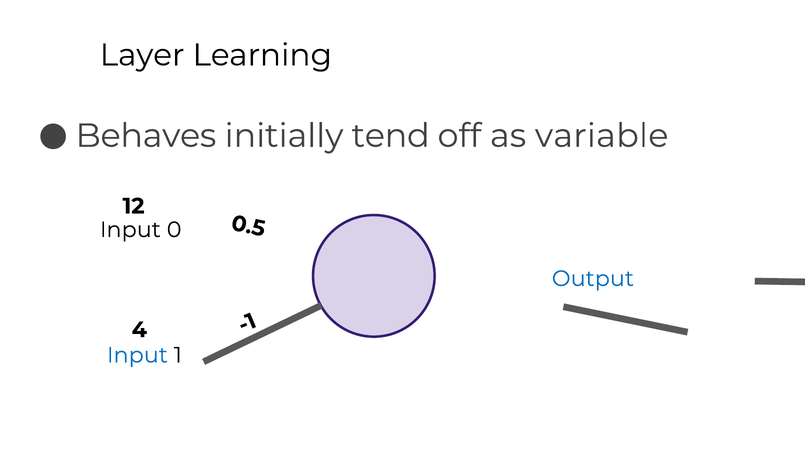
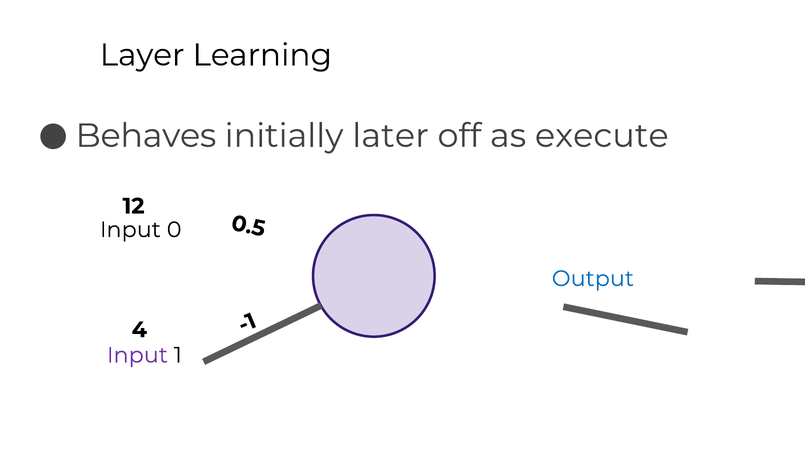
tend: tend -> later (390, 136)
variable: variable -> execute (602, 136)
Input colour: blue -> purple (137, 355)
